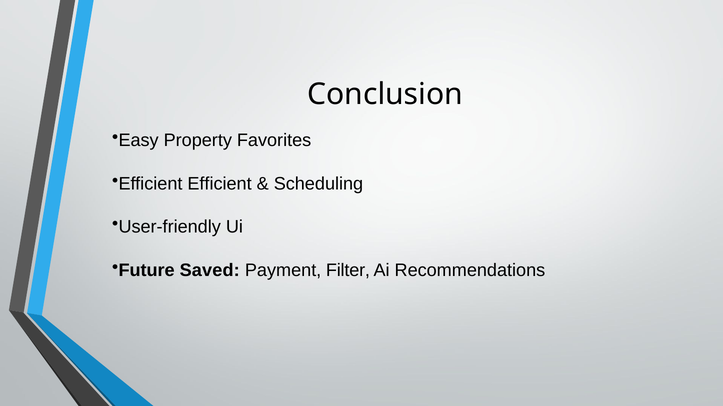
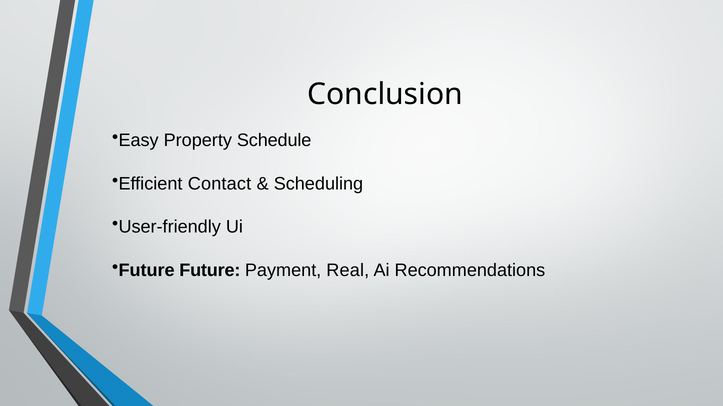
Favorites: Favorites -> Schedule (274, 141)
Efficient Efficient: Efficient -> Contact (219, 184)
Future Saved: Saved -> Future (210, 271)
Filter: Filter -> Real (348, 271)
